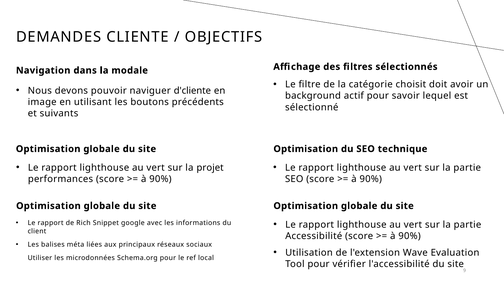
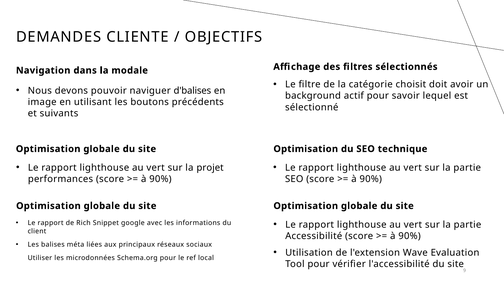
d'cliente: d'cliente -> d'balises (192, 90)
